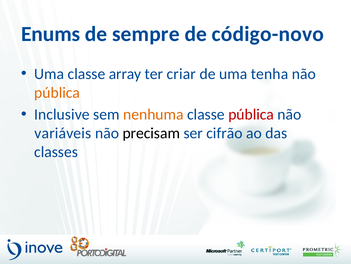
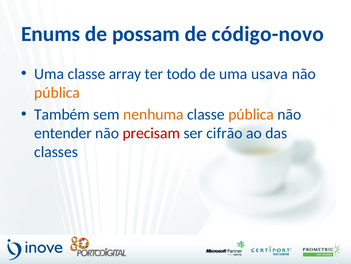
sempre: sempre -> possam (146, 34)
criar: criar -> todo (181, 74)
tenha: tenha -> usava (270, 74)
Inclusive: Inclusive -> Também (62, 114)
pública colour: red -> orange (251, 114)
variáveis: variáveis -> entender (63, 133)
precisam colour: black -> red (151, 133)
